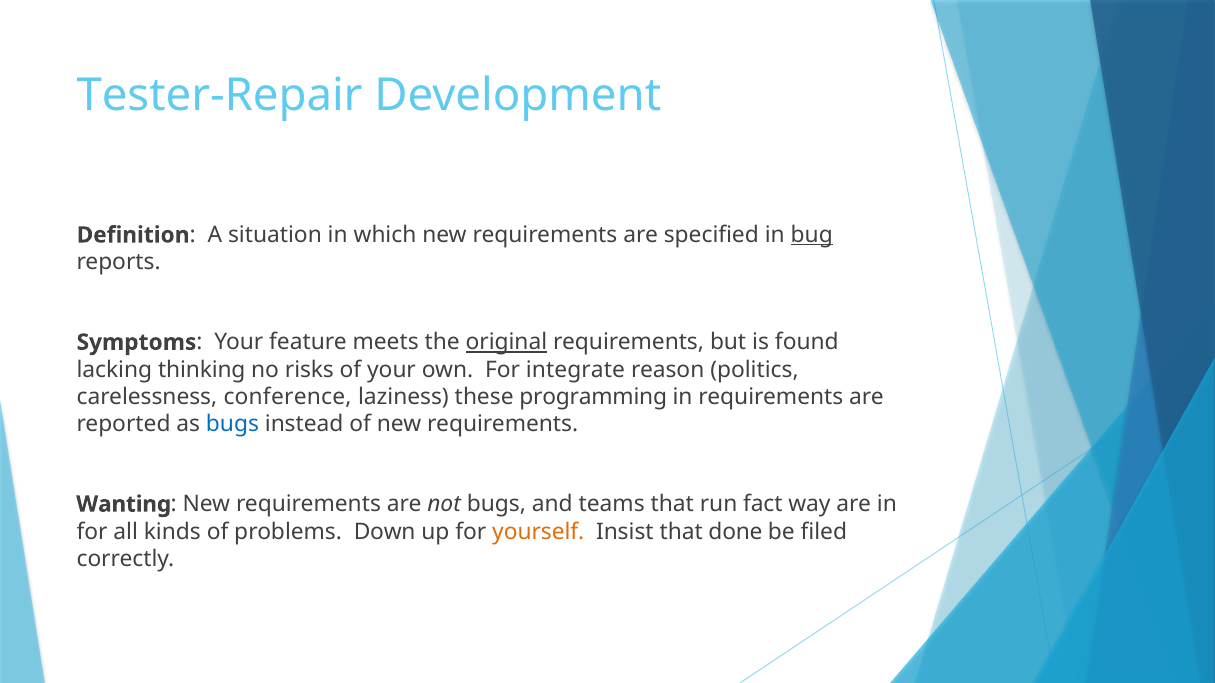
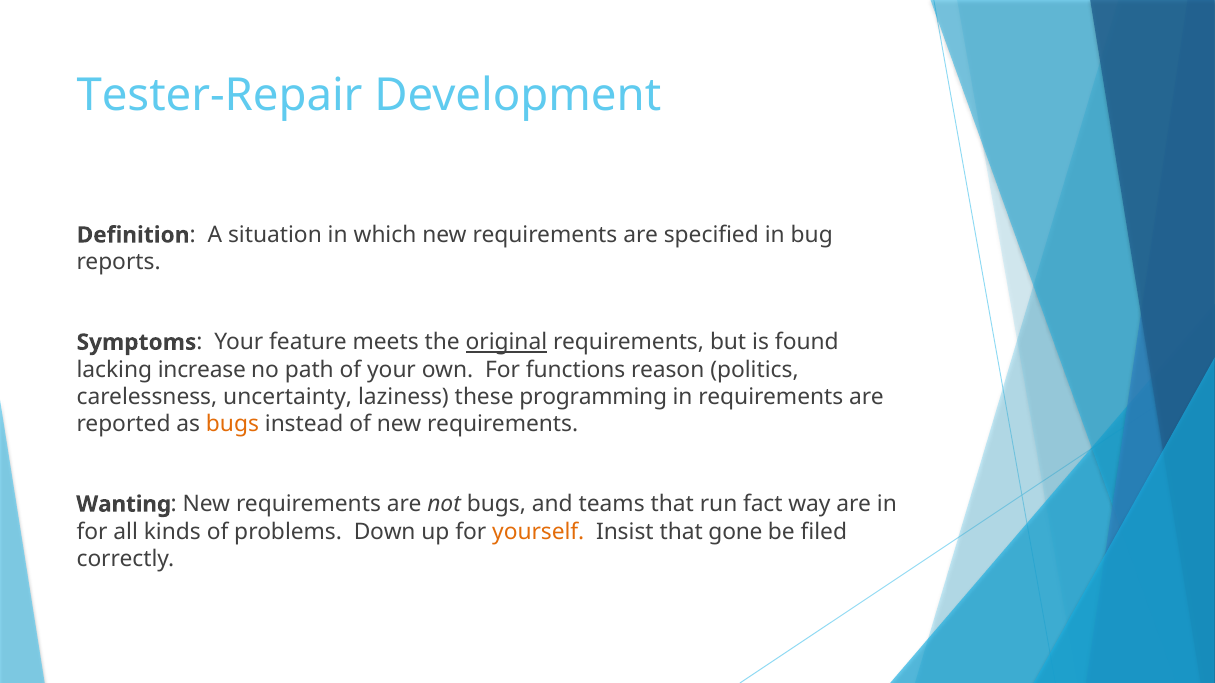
bug underline: present -> none (812, 235)
thinking: thinking -> increase (202, 370)
risks: risks -> path (309, 370)
integrate: integrate -> functions (576, 370)
conference: conference -> uncertainty (288, 397)
bugs colour: blue -> orange (232, 424)
done: done -> gone (736, 532)
